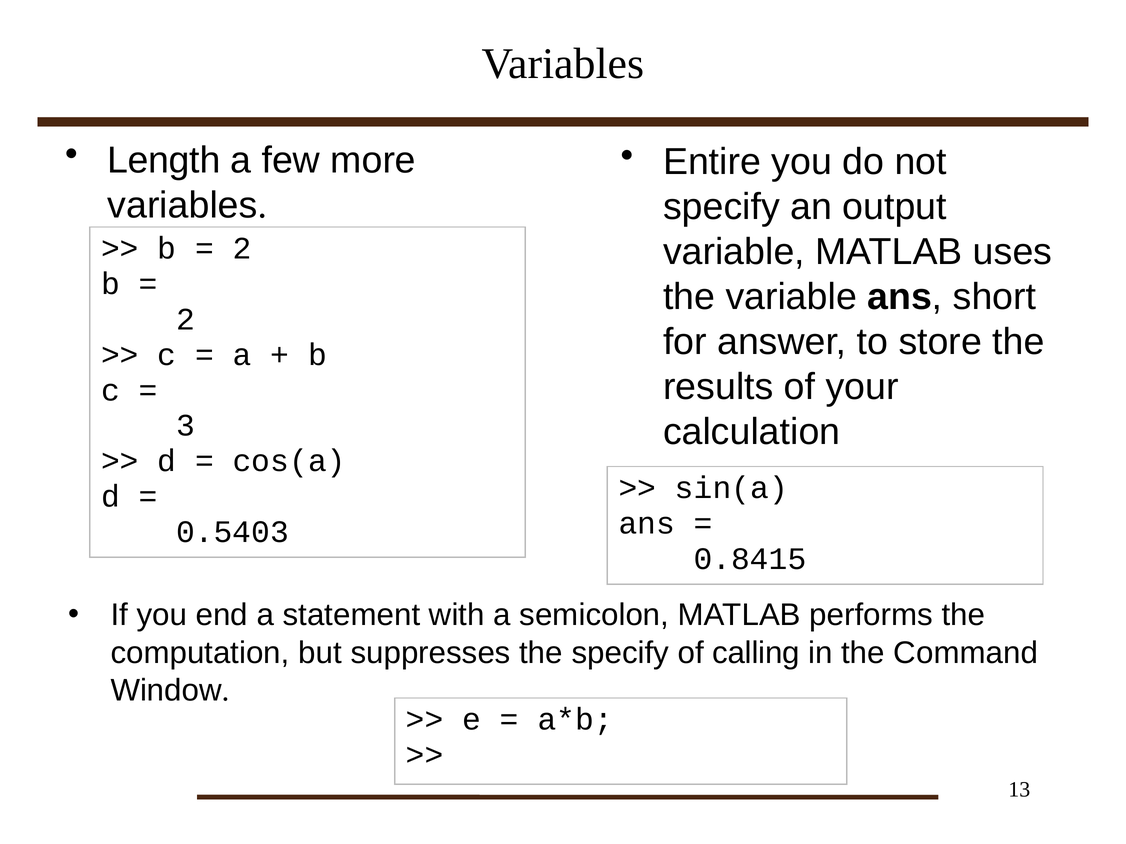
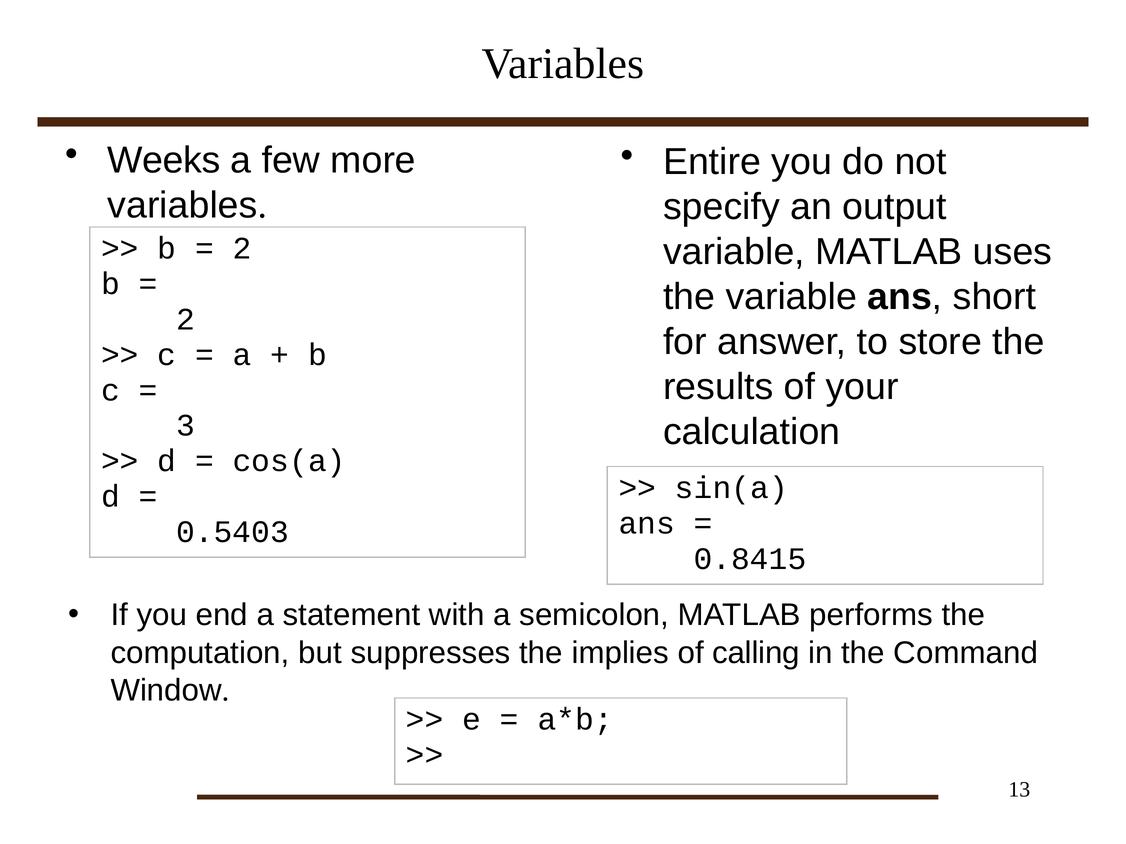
Length: Length -> Weeks (164, 160)
the specify: specify -> implies (620, 653)
